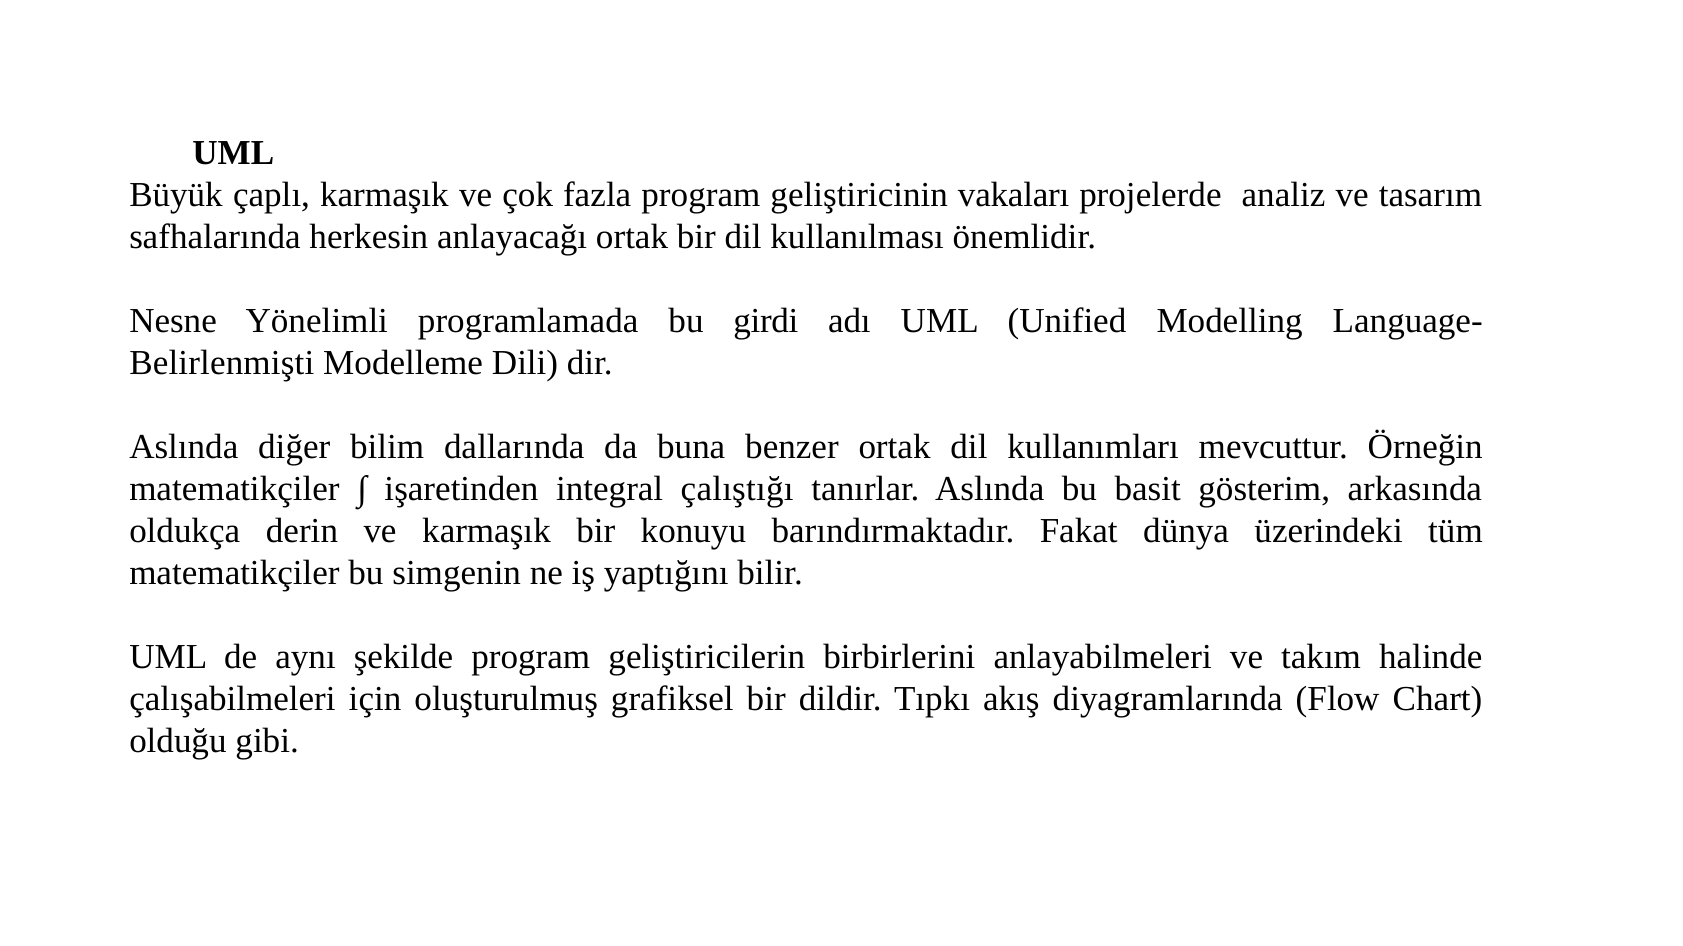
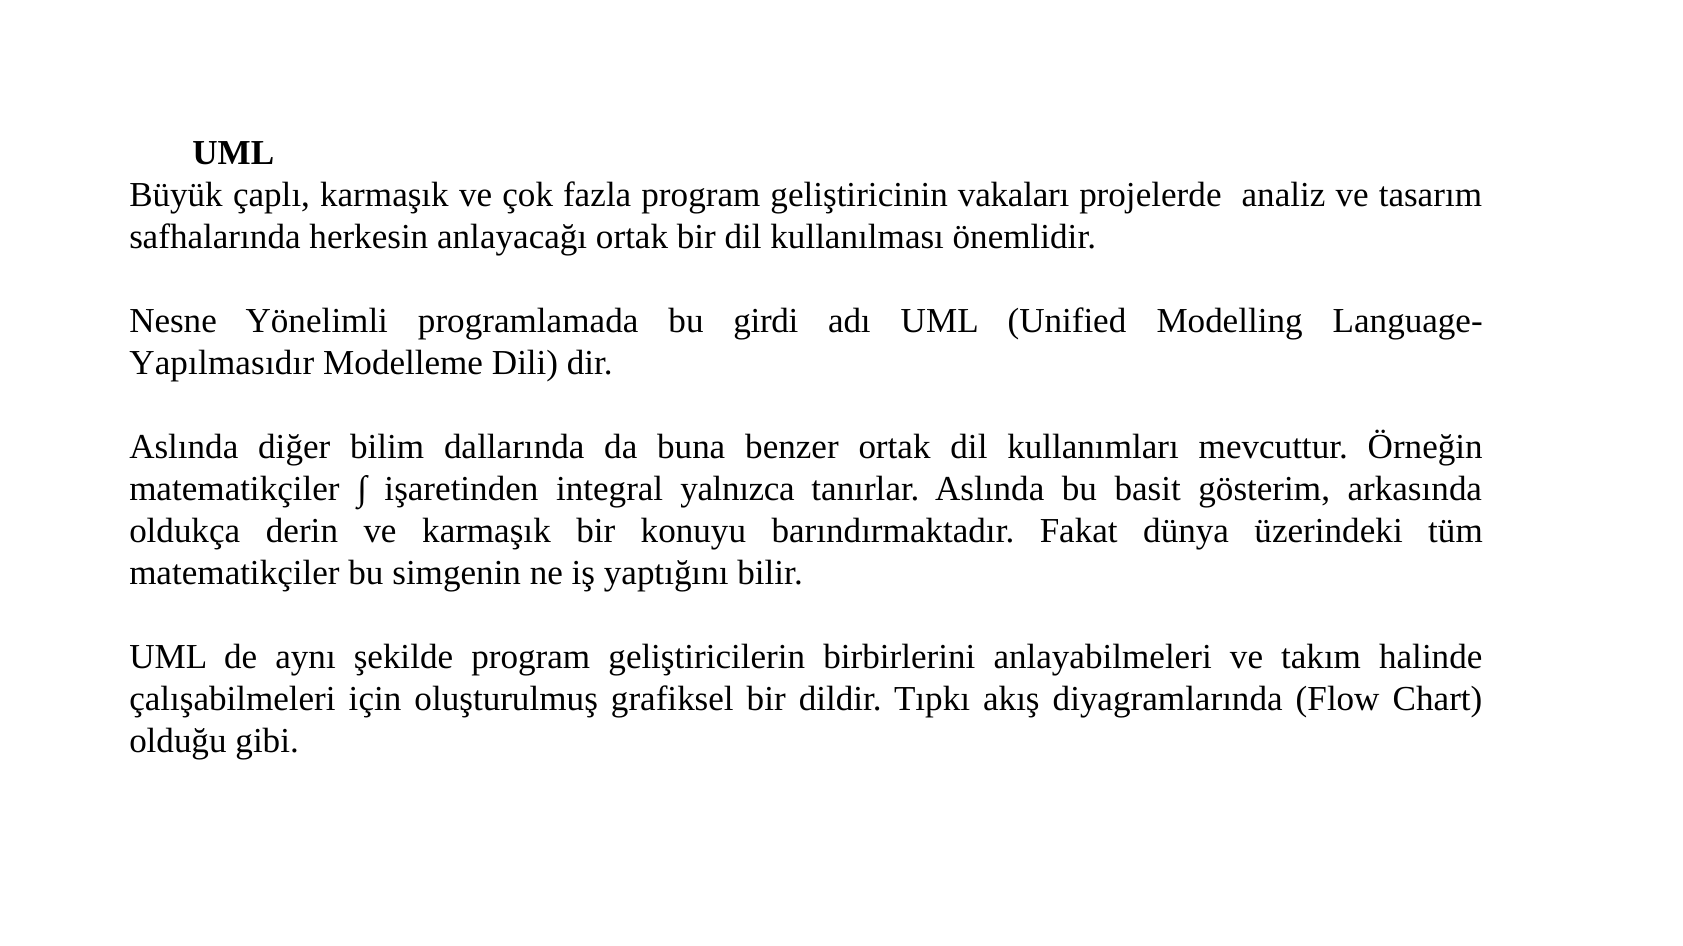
Belirlenmişti: Belirlenmişti -> Yapılmasıdır (222, 363)
çalıştığı: çalıştığı -> yalnızca (737, 489)
